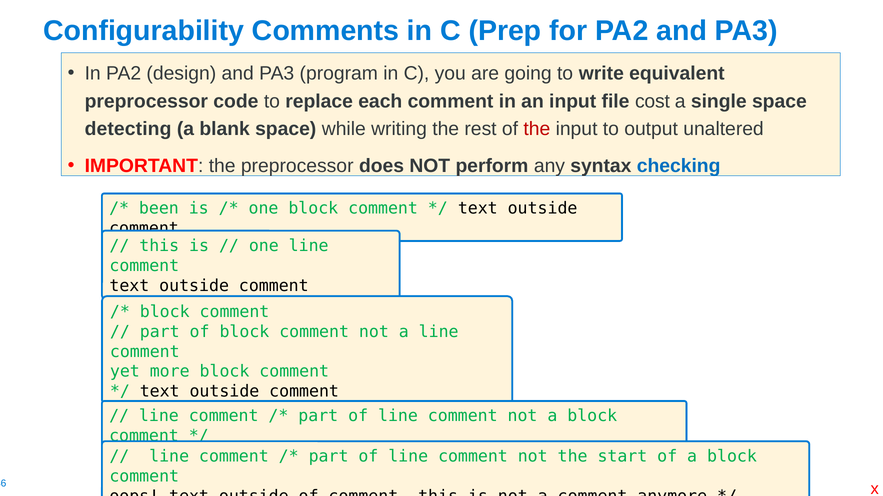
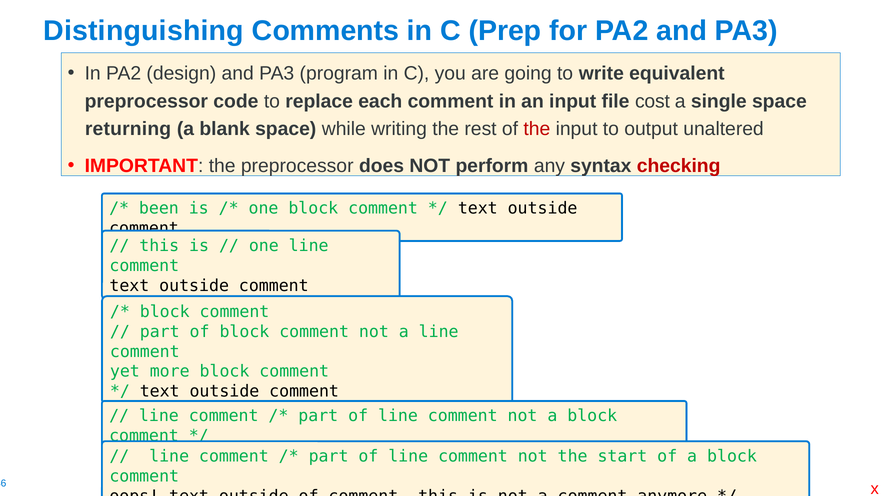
Configurability: Configurability -> Distinguishing (144, 31)
detecting: detecting -> returning (128, 129)
checking colour: blue -> red (679, 166)
